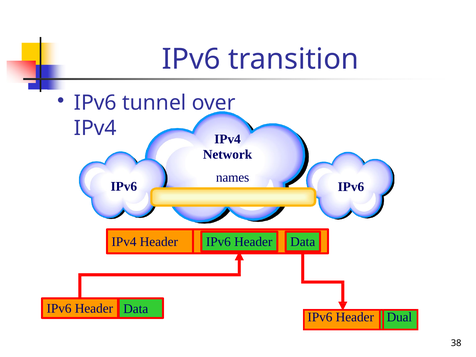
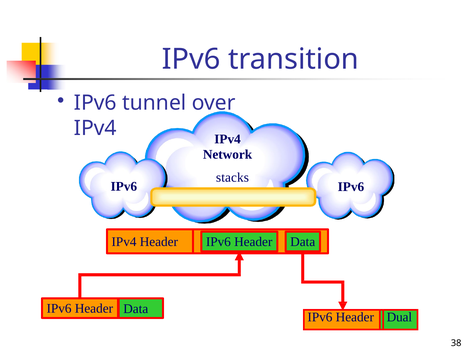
names: names -> stacks (232, 177)
